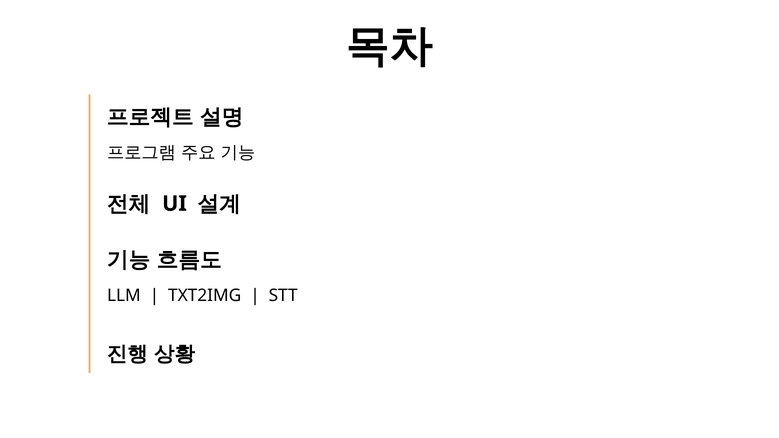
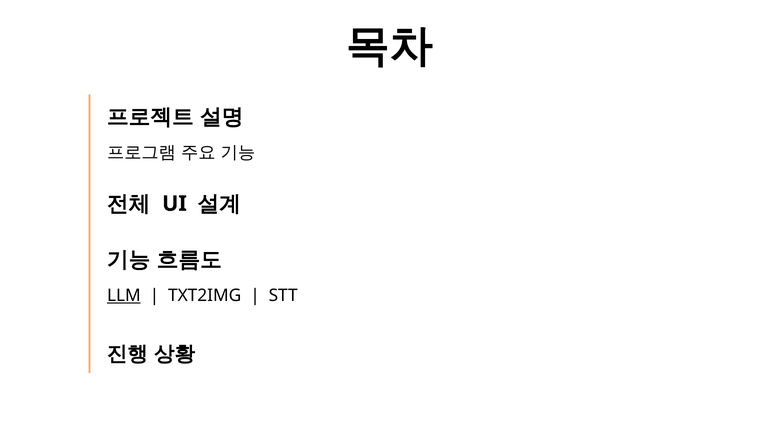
LLM underline: none -> present (124, 296)
